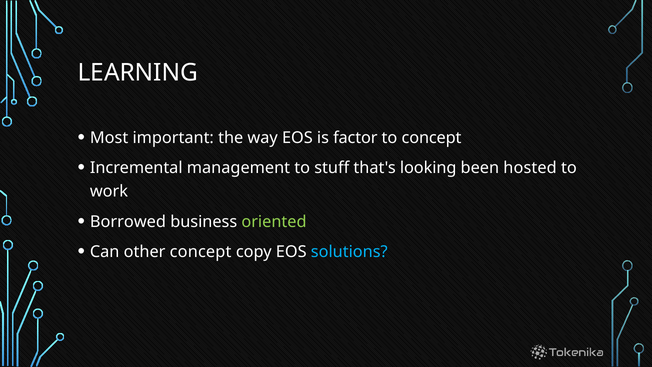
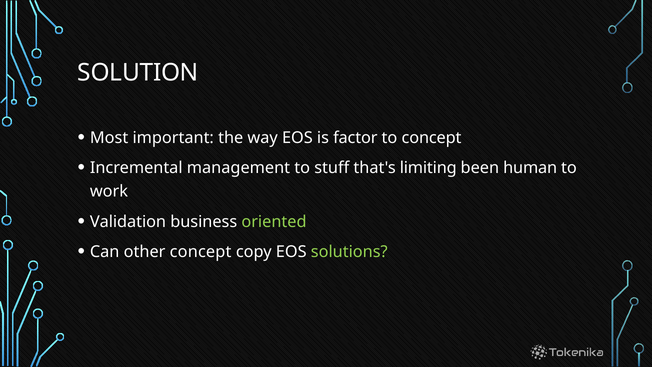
LEARNING: LEARNING -> SOLUTION (138, 72)
looking: looking -> limiting (428, 168)
hosted: hosted -> human (530, 168)
Borrowed: Borrowed -> Validation (128, 222)
solutions colour: light blue -> light green (349, 252)
